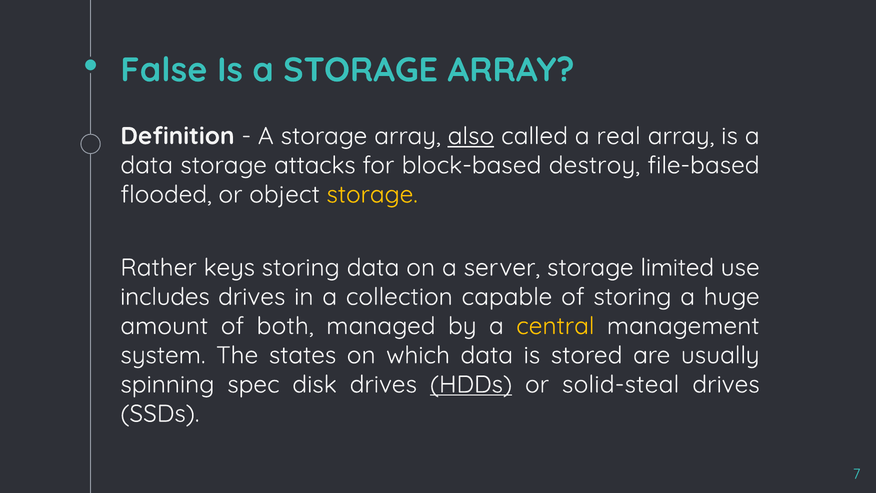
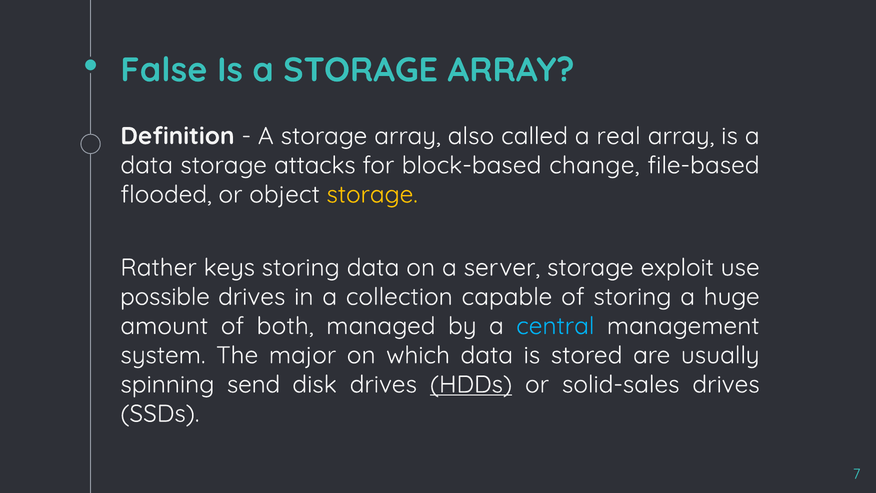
also underline: present -> none (471, 136)
destroy: destroy -> change (594, 165)
limited: limited -> exploit (677, 267)
includes: includes -> possible (165, 297)
central colour: yellow -> light blue (555, 326)
states: states -> major (303, 355)
spec: spec -> send (254, 384)
solid-steal: solid-steal -> solid-sales (621, 384)
